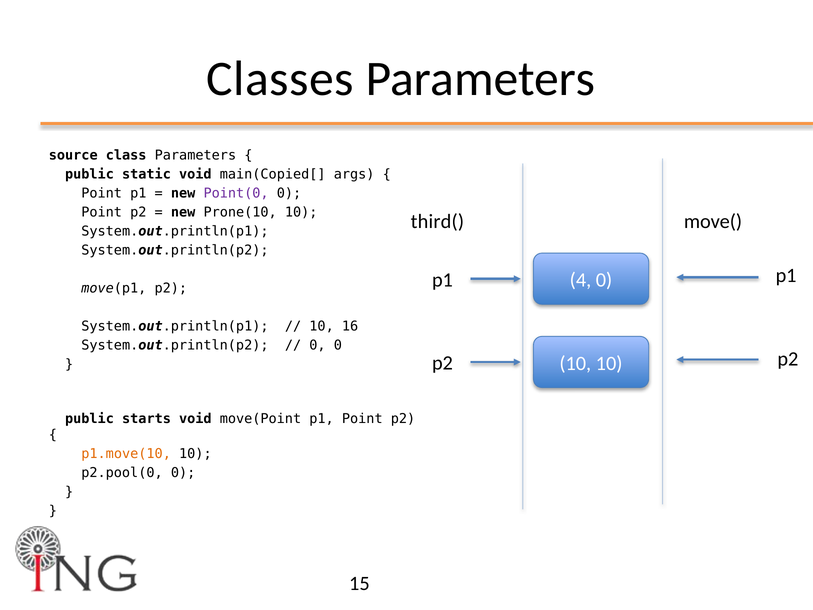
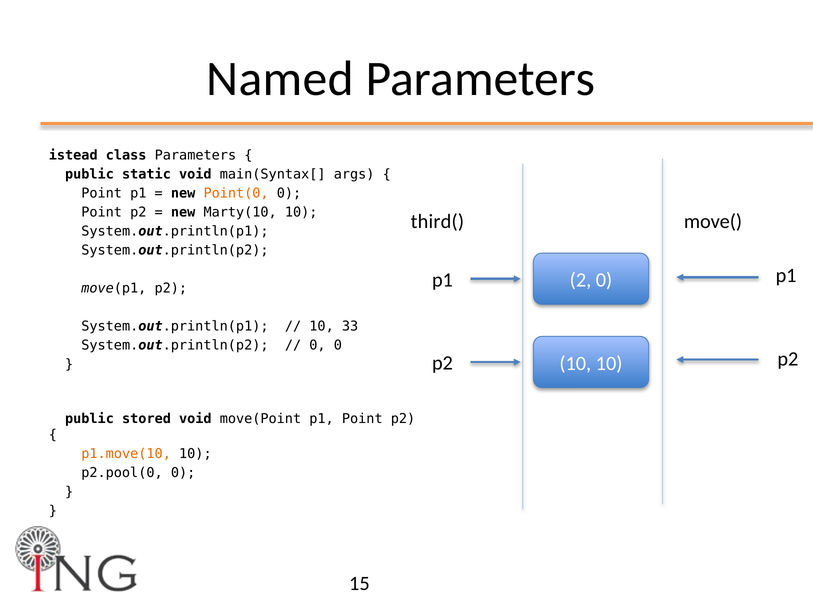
Classes: Classes -> Named (280, 79)
source: source -> istead (73, 155)
main(Copied[: main(Copied[ -> main(Syntax[ (273, 174)
Point(0 colour: purple -> orange (236, 193)
Prone(10: Prone(10 -> Marty(10 (240, 212)
4: 4 -> 2 (580, 280)
16: 16 -> 33 (350, 326)
starts: starts -> stored (147, 418)
